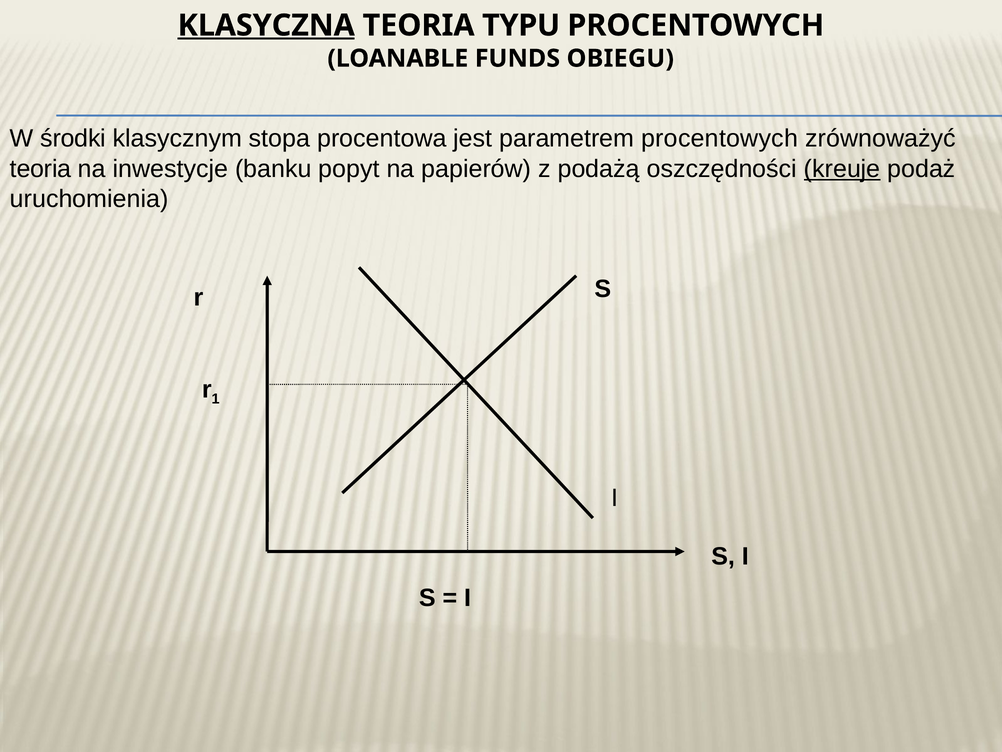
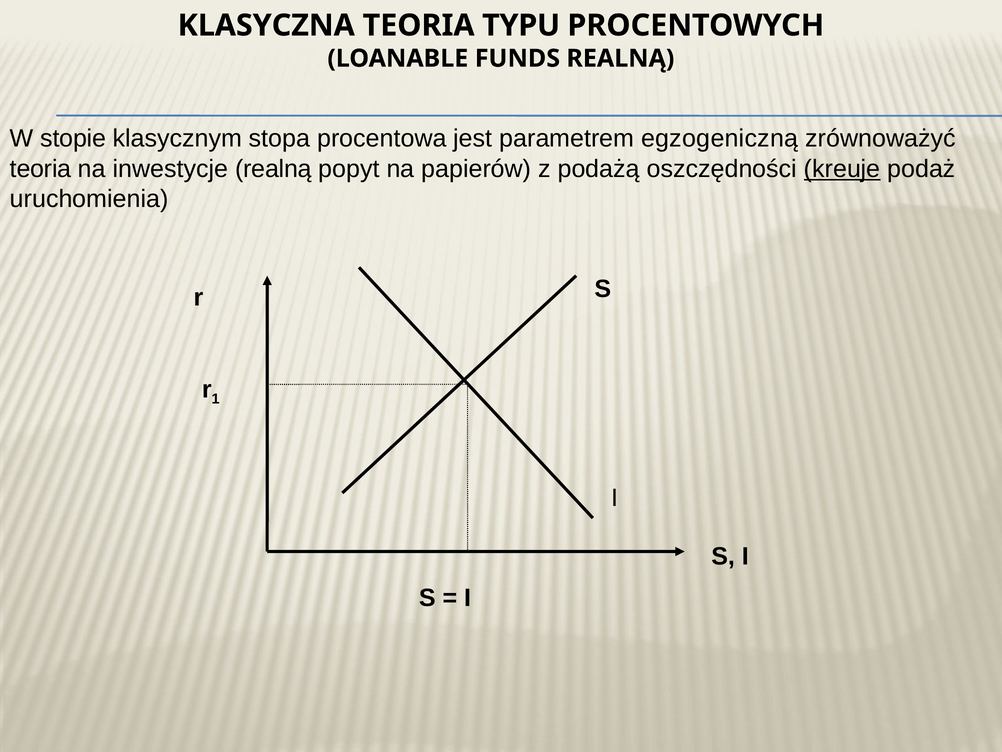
KLASYCZNA underline: present -> none (266, 25)
FUNDS OBIEGU: OBIEGU -> REALNĄ (620, 58)
środki: środki -> stopie (73, 139)
parametrem procentowych: procentowych -> egzogeniczną (720, 139)
inwestycje banku: banku -> realną (273, 169)
